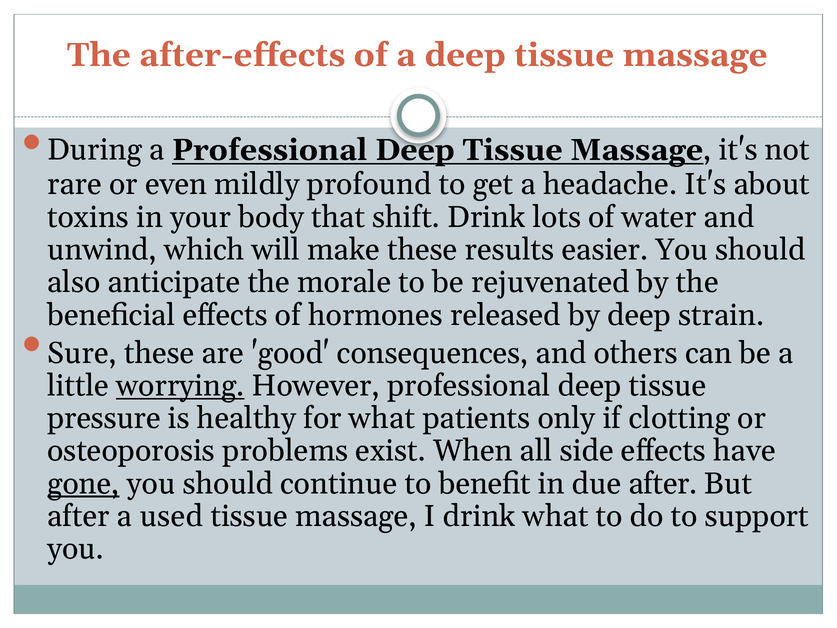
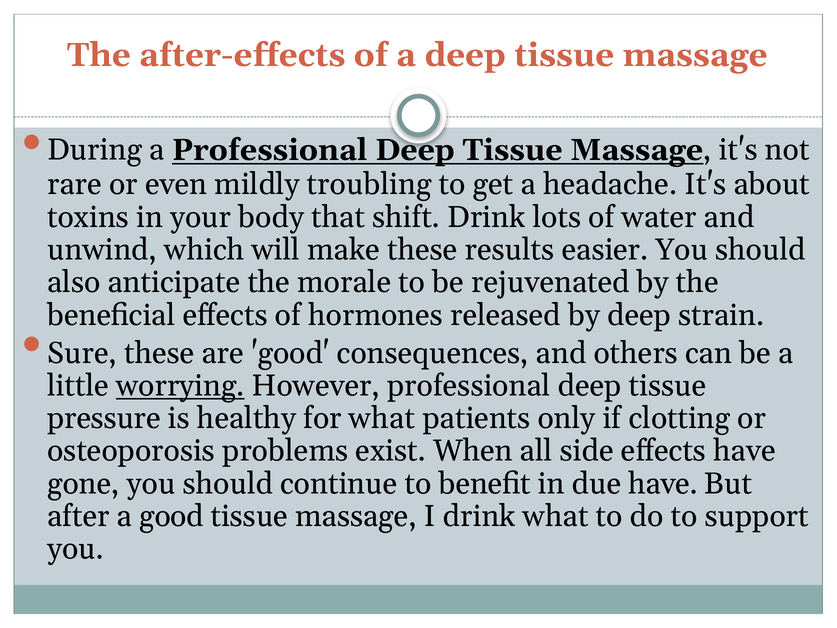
profound: profound -> troubling (369, 184)
gone underline: present -> none (83, 483)
due after: after -> have (663, 483)
a used: used -> good (172, 516)
